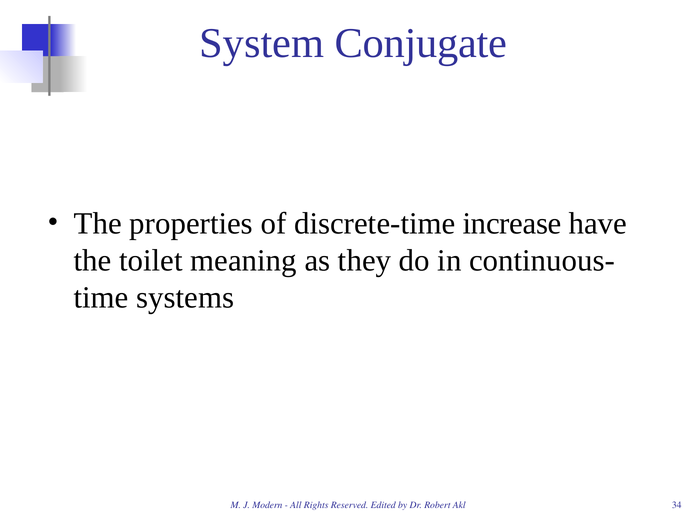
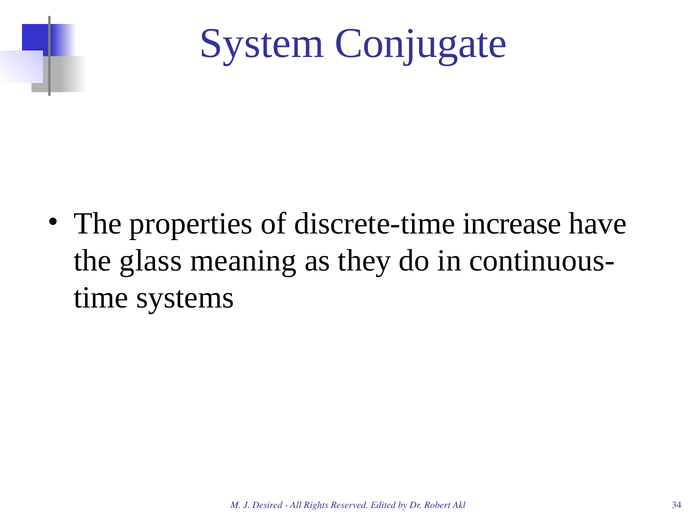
toilet: toilet -> glass (151, 261)
Modern: Modern -> Desired (267, 505)
